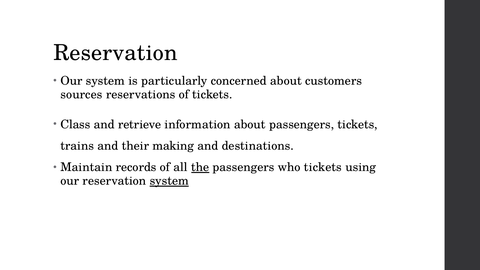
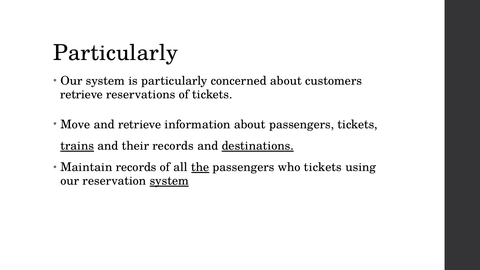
Reservation: Reservation -> Particularly (116, 53)
sources: sources -> retrieve (82, 94)
Class: Class -> Move (75, 124)
trains underline: none -> present (77, 146)
their making: making -> records (173, 146)
destinations underline: none -> present (258, 146)
